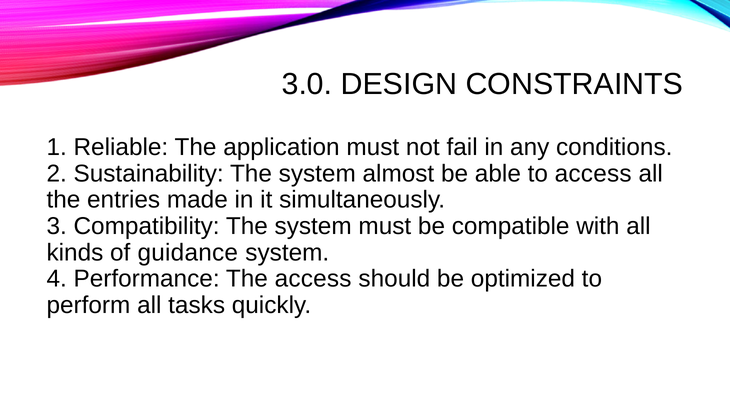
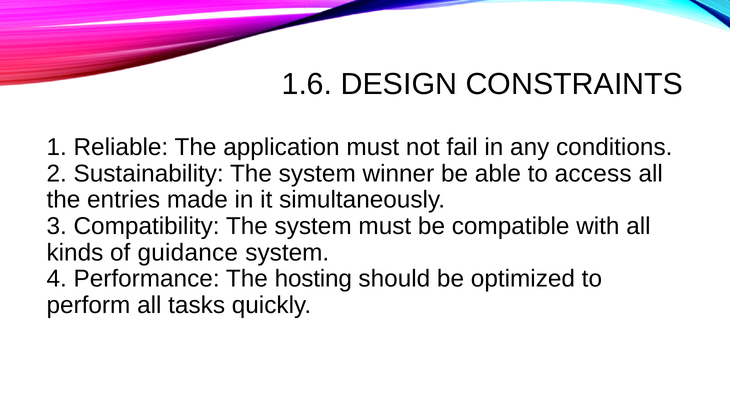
3.0: 3.0 -> 1.6 (307, 84)
almost: almost -> winner (398, 173)
The access: access -> hosting (313, 279)
